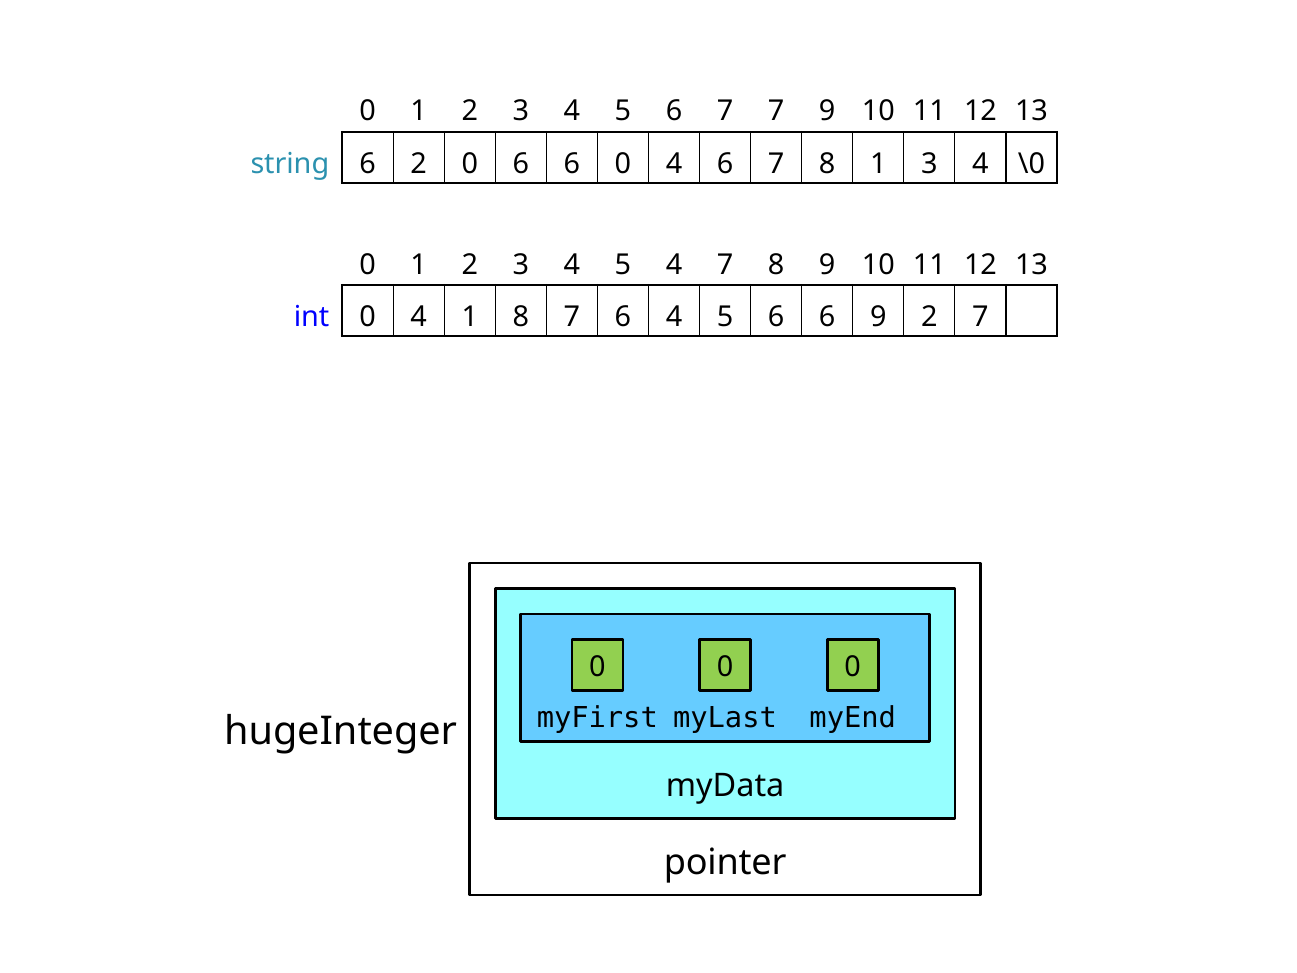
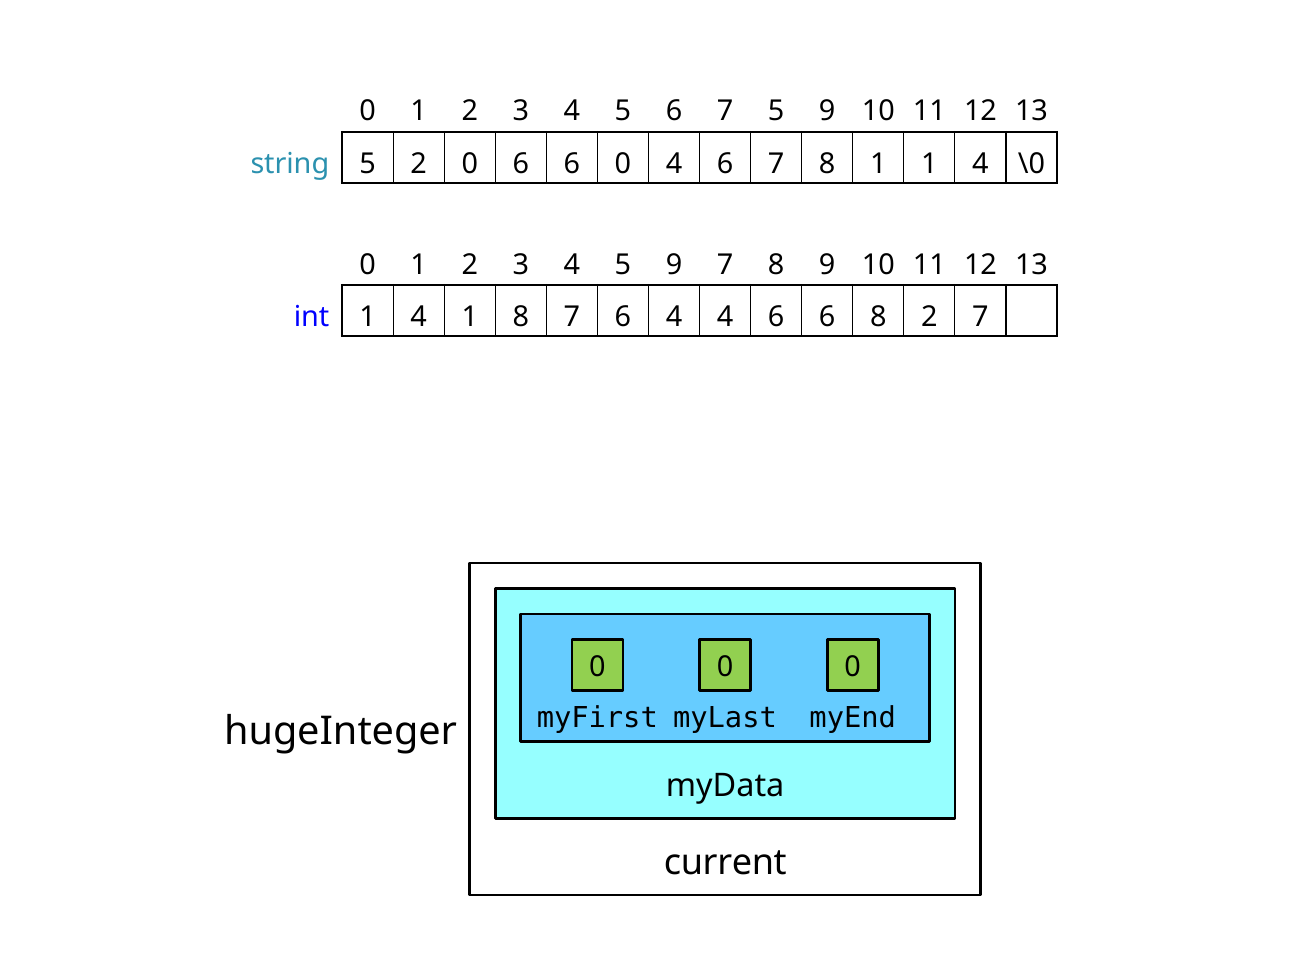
7 7: 7 -> 5 (776, 111)
string 6: 6 -> 5 (368, 164)
1 3: 3 -> 1 (929, 164)
4 5 4: 4 -> 9 (674, 265)
int 0: 0 -> 1 (368, 317)
6 4 5: 5 -> 4 (725, 317)
6 9: 9 -> 8 (878, 317)
pointer: pointer -> current (725, 862)
